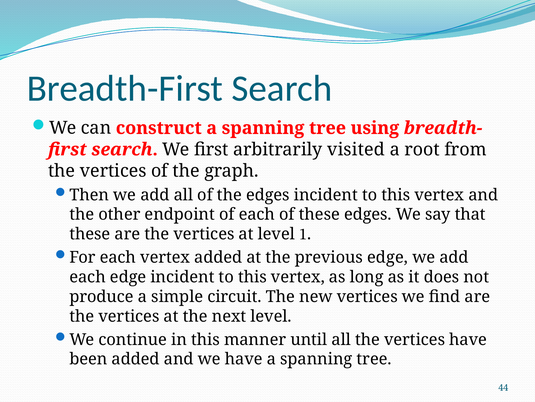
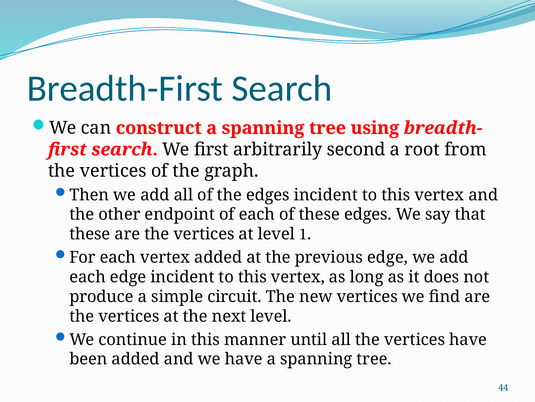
visited: visited -> second (356, 149)
